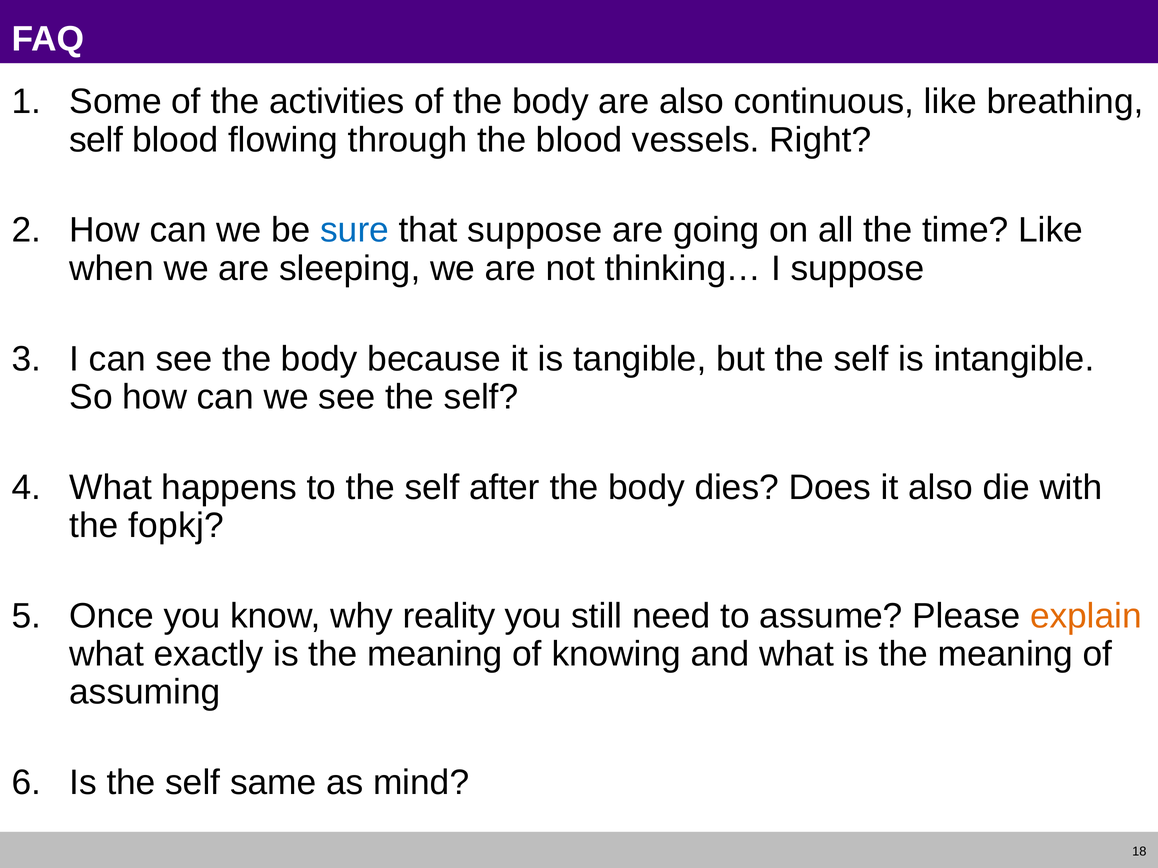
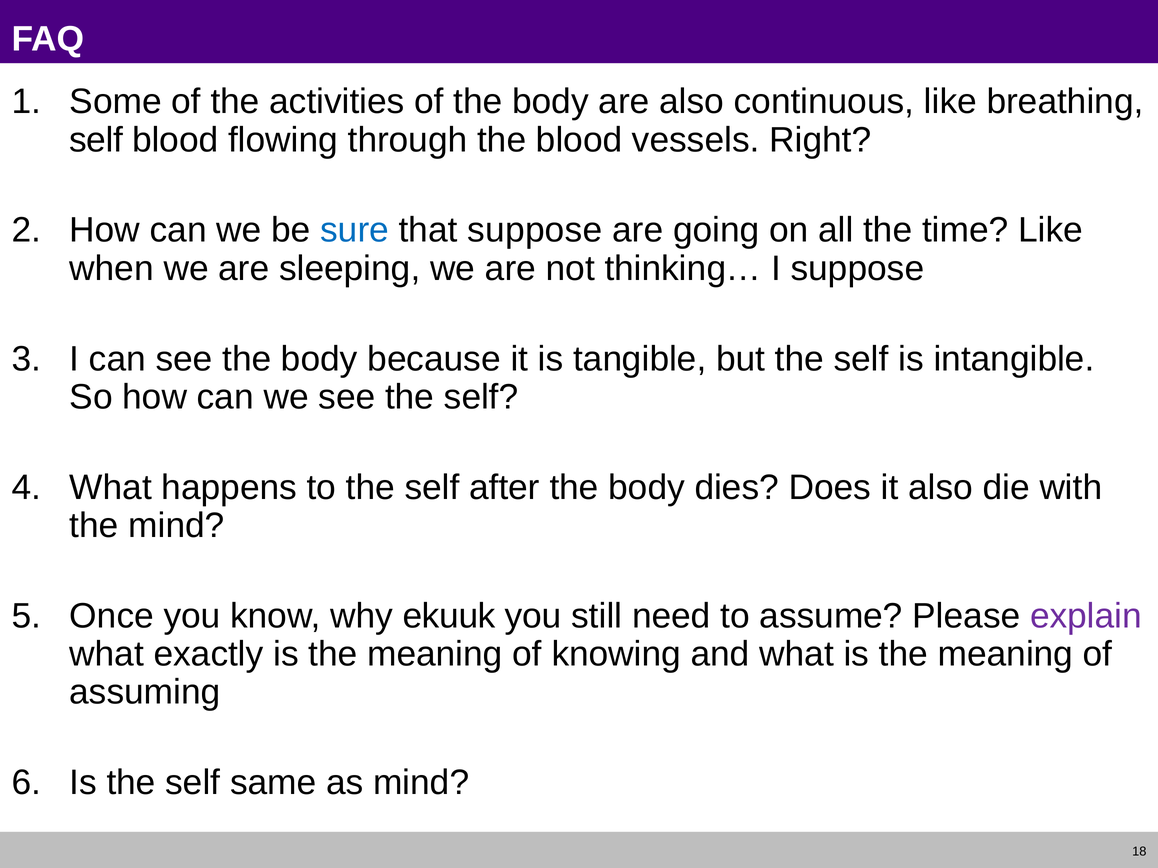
the fopkj: fopkj -> mind (176, 526)
reality: reality -> ekuuk (449, 616)
explain colour: orange -> purple (1086, 616)
